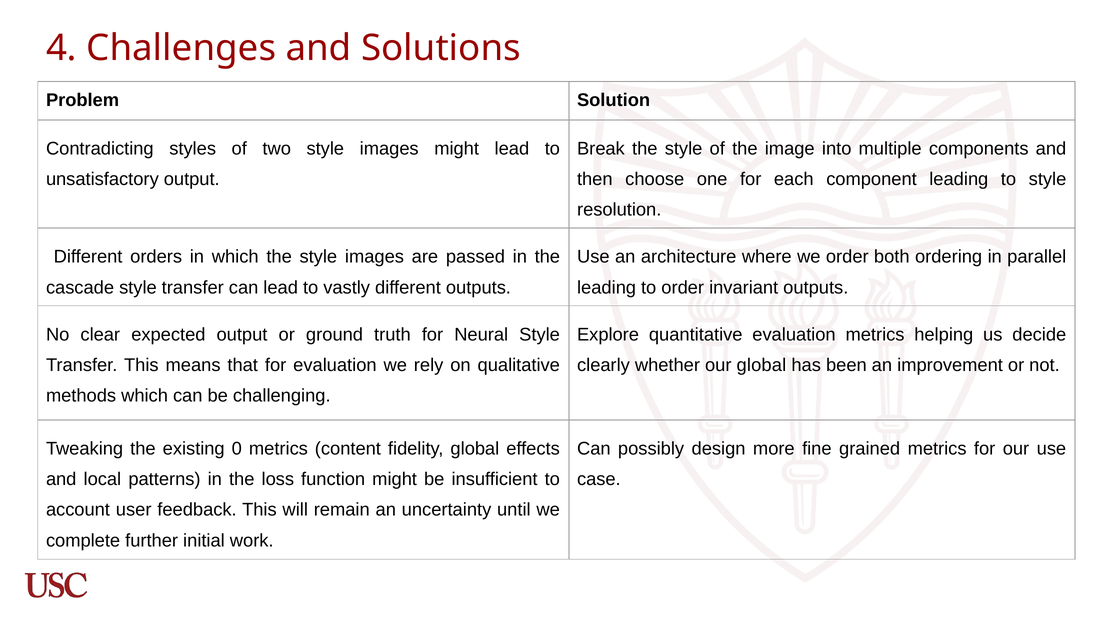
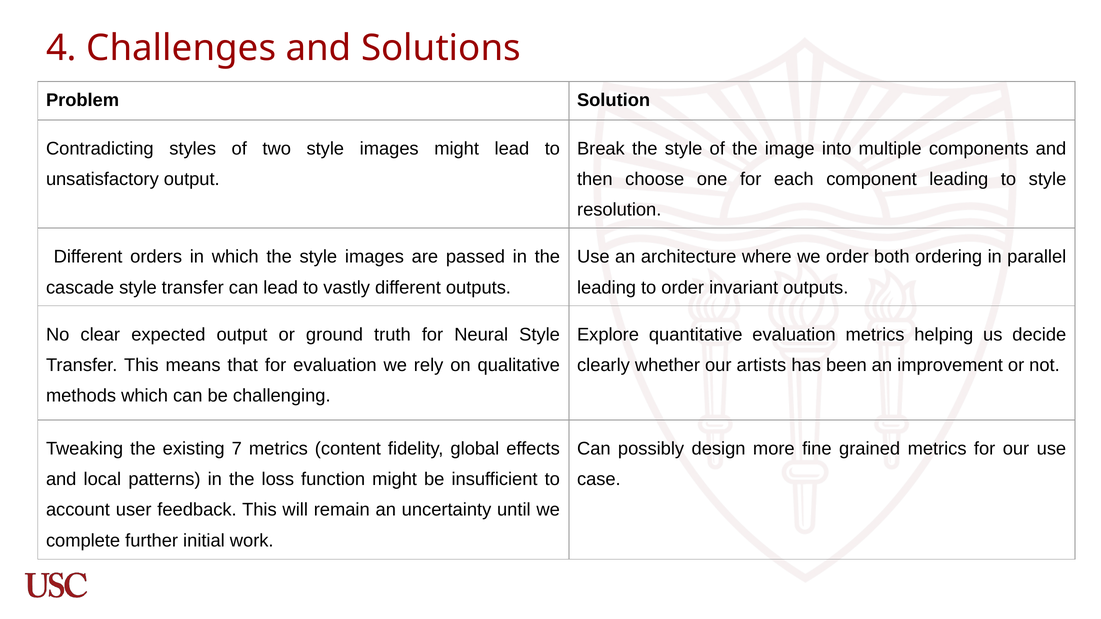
our global: global -> artists (761, 365)
0: 0 -> 7 (237, 449)
